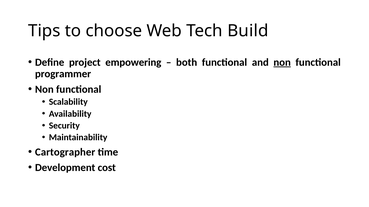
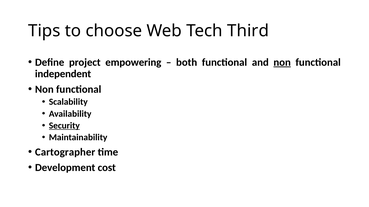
Build: Build -> Third (248, 31)
programmer: programmer -> independent (63, 74)
Security underline: none -> present (64, 126)
